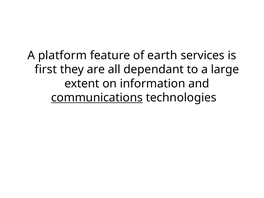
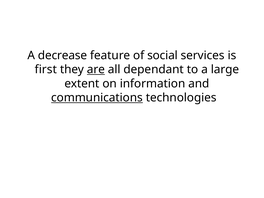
platform: platform -> decrease (63, 55)
earth: earth -> social (163, 55)
are underline: none -> present (96, 69)
